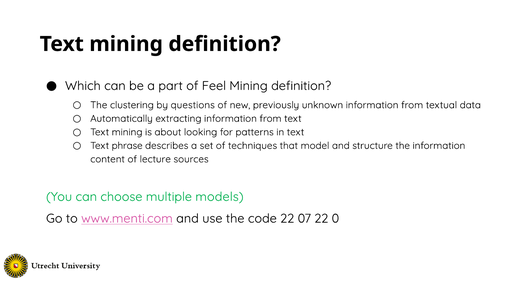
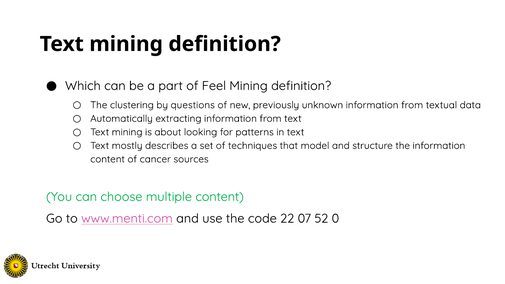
phrase: phrase -> mostly (127, 146)
lecture: lecture -> cancer (155, 159)
multiple models: models -> content (220, 197)
07 22: 22 -> 52 (321, 219)
